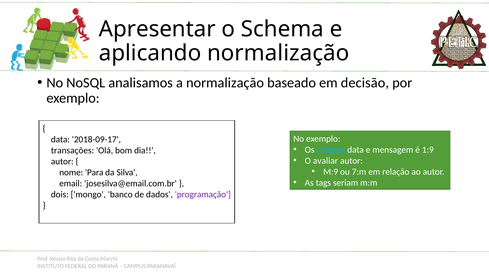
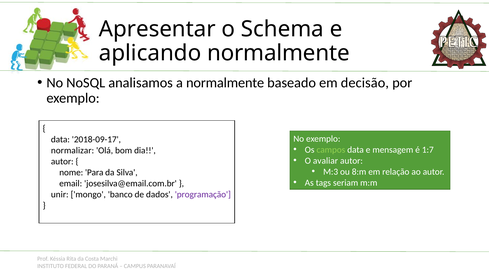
aplicando normalização: normalização -> normalmente (278, 53)
a normalização: normalização -> normalmente (225, 83)
campos colour: light blue -> light green (331, 150)
1:9: 1:9 -> 1:7 (428, 150)
transações: transações -> normalizar (73, 151)
M:9: M:9 -> M:3 (331, 172)
7:m: 7:m -> 8:m (359, 172)
dois: dois -> unir (60, 195)
